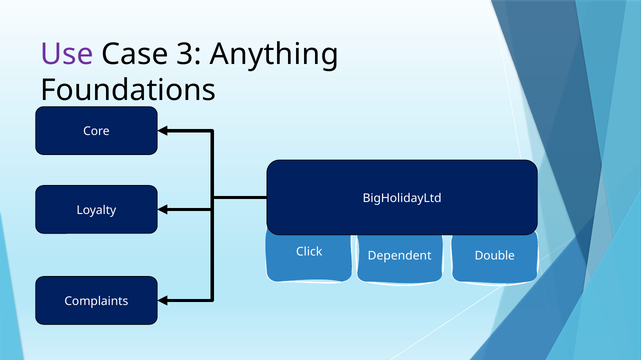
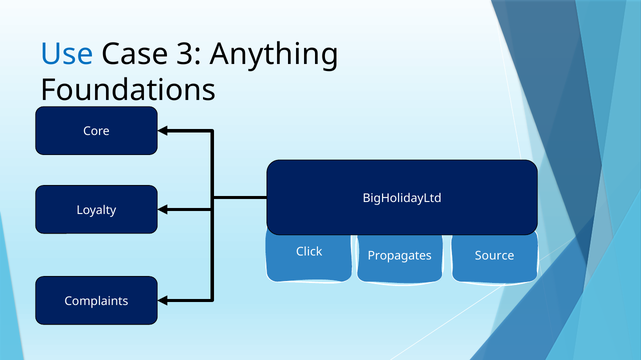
Use colour: purple -> blue (67, 55)
Dependent: Dependent -> Propagates (400, 256)
Double: Double -> Source (495, 256)
